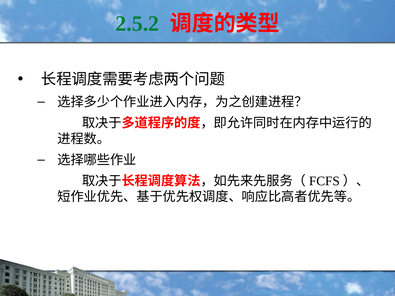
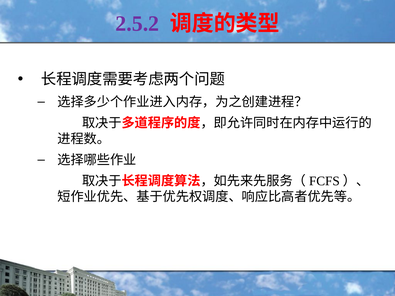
2.5.2 colour: green -> purple (137, 24)
